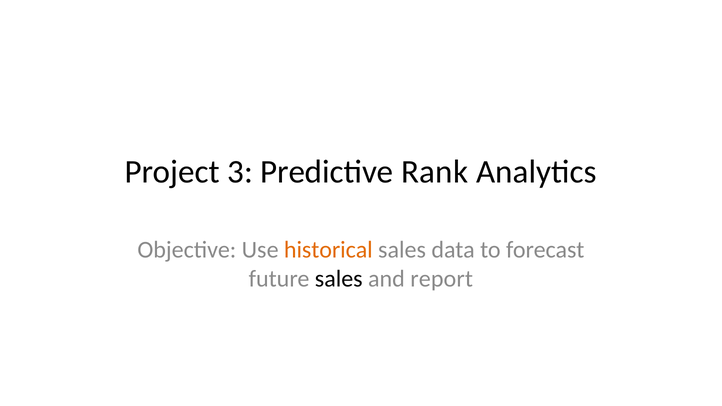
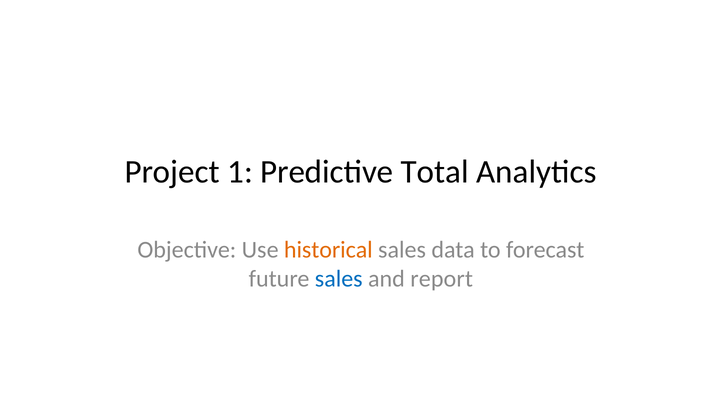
3: 3 -> 1 (240, 172)
Rank: Rank -> Total (435, 172)
sales colour: black -> blue (339, 279)
